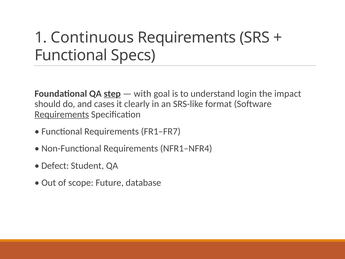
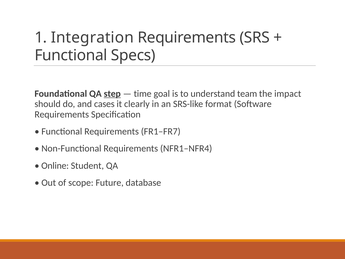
Continuous: Continuous -> Integration (92, 37)
with: with -> time (143, 94)
login: login -> team (247, 94)
Requirements underline: present -> none (62, 114)
Defect: Defect -> Online (55, 165)
